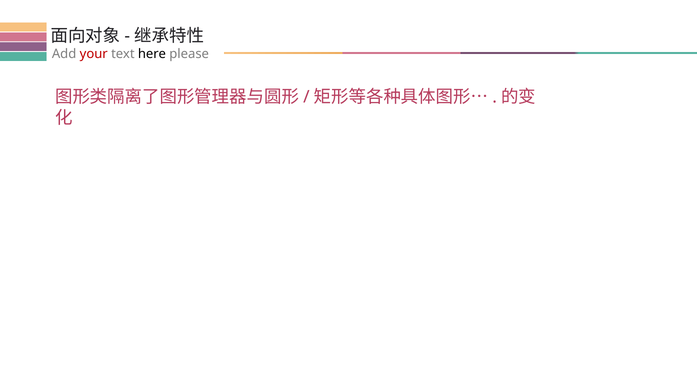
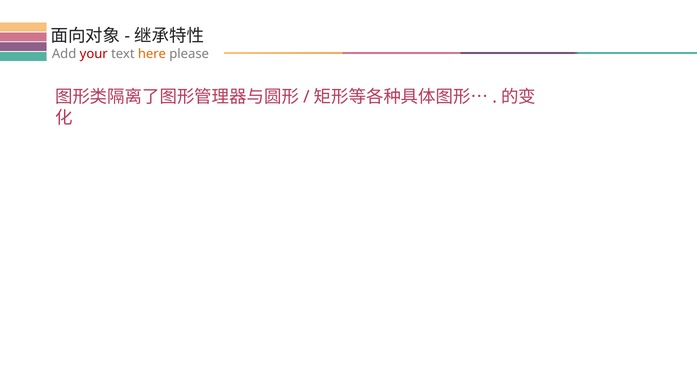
here colour: black -> orange (152, 54)
